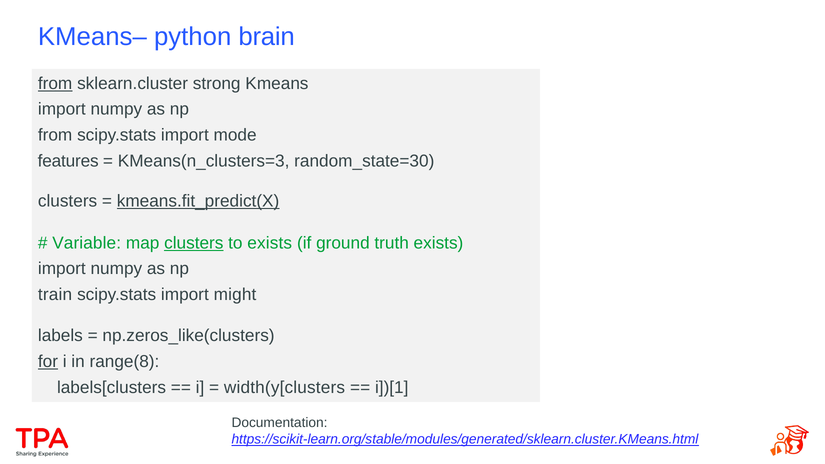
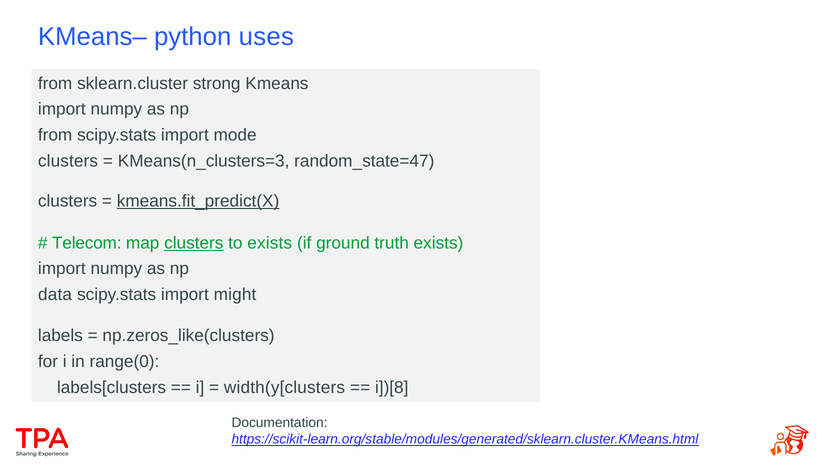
brain: brain -> uses (266, 37)
from underline: present -> none (55, 84)
features: features -> clusters (68, 161)
random_state=30: random_state=30 -> random_state=47 (364, 161)
Variable: Variable -> Telecom (87, 243)
train: train -> data (55, 295)
for underline: present -> none (48, 362)
range(8: range(8 -> range(0 (124, 362)
i])[1: i])[1 -> i])[8 (392, 387)
